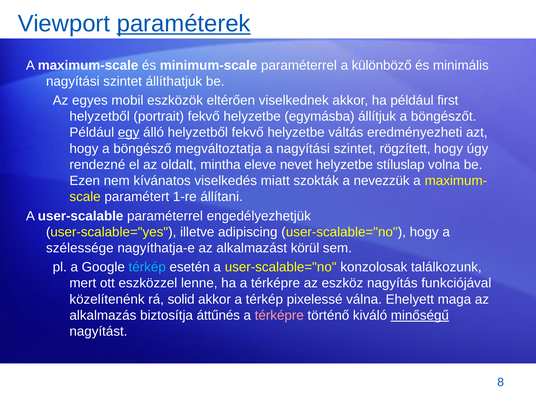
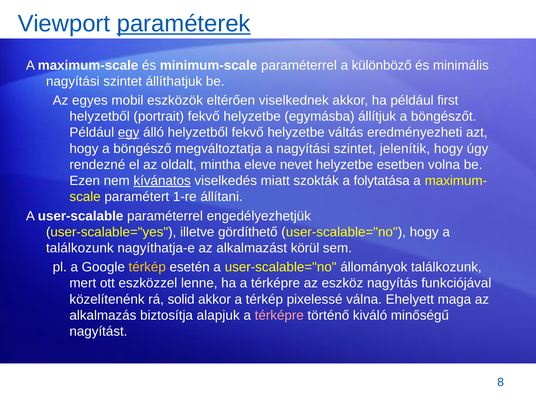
rögzített: rögzített -> jelenítik (405, 149)
stíluslap: stíluslap -> esetben (401, 165)
kívánatos underline: none -> present (162, 181)
nevezzük: nevezzük -> folytatása (382, 181)
adipiscing: adipiscing -> gördíthető (248, 232)
szélessége: szélessége -> találkozunk (80, 248)
térkép colour: light blue -> yellow (147, 267)
konzolosak: konzolosak -> állományok (374, 267)
áttűnés: áttűnés -> alapjuk (218, 315)
minőségű underline: present -> none (420, 315)
